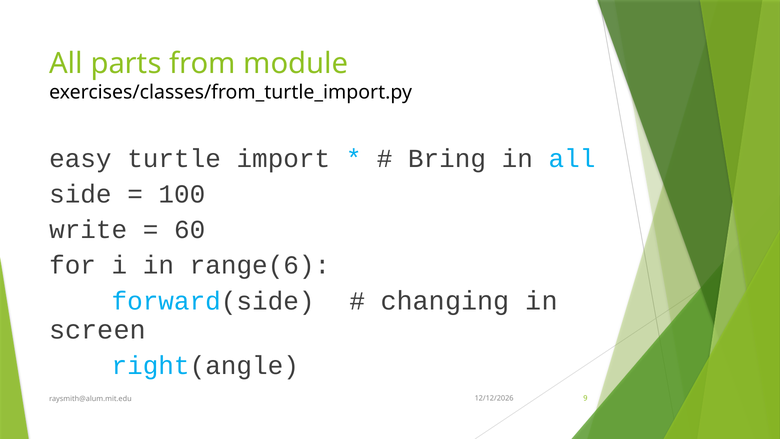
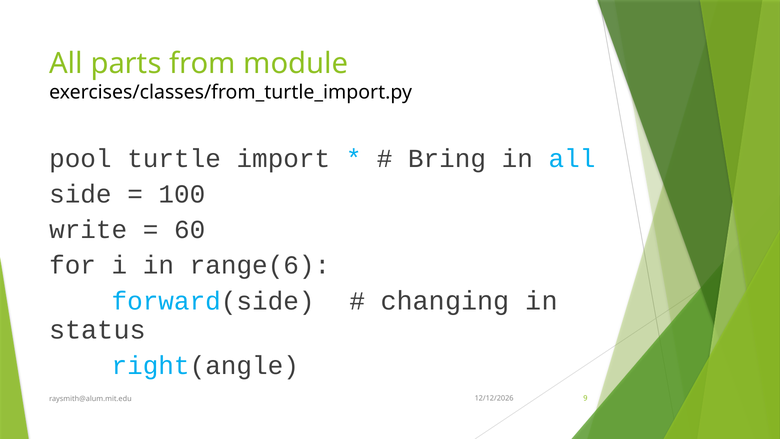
easy: easy -> pool (80, 159)
screen: screen -> status (97, 330)
